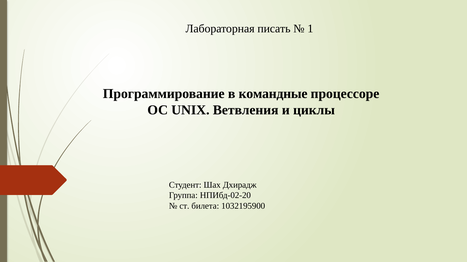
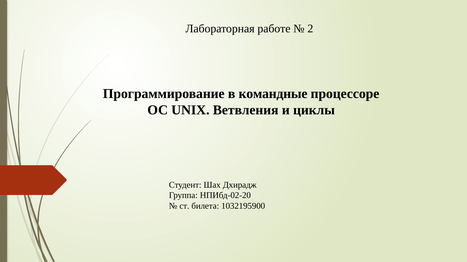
писать: писать -> работе (274, 29)
1: 1 -> 2 (310, 29)
